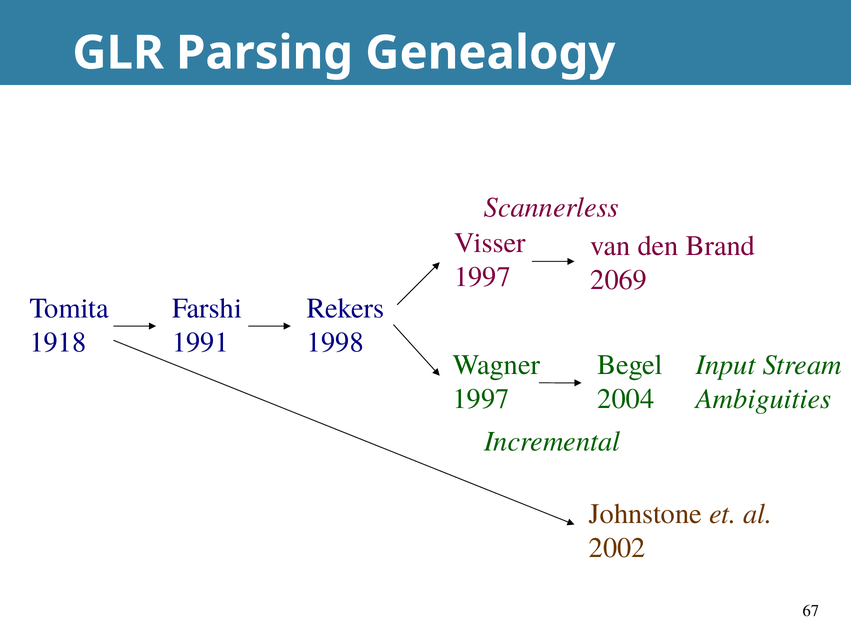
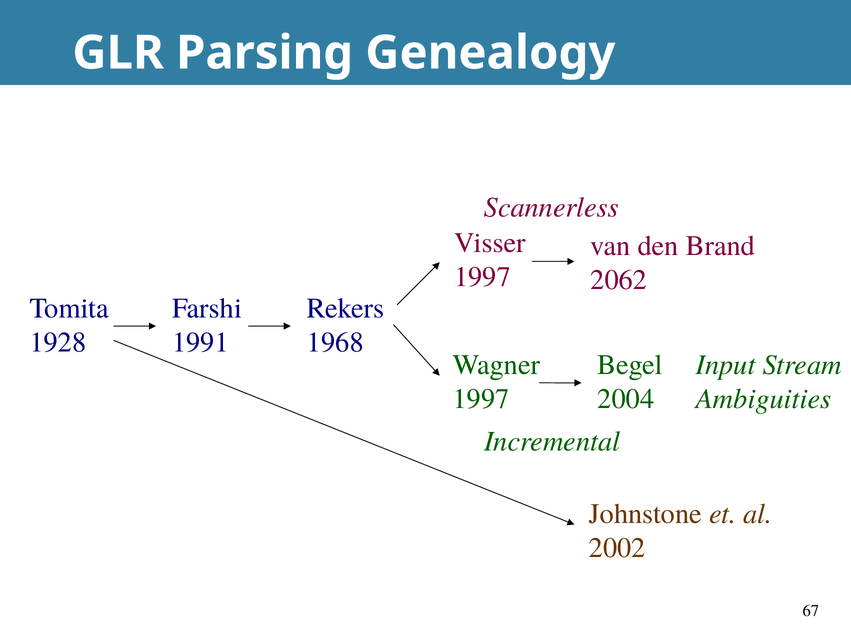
2069: 2069 -> 2062 (619, 280)
1918: 1918 -> 1928 (58, 342)
1998: 1998 -> 1968 (335, 342)
